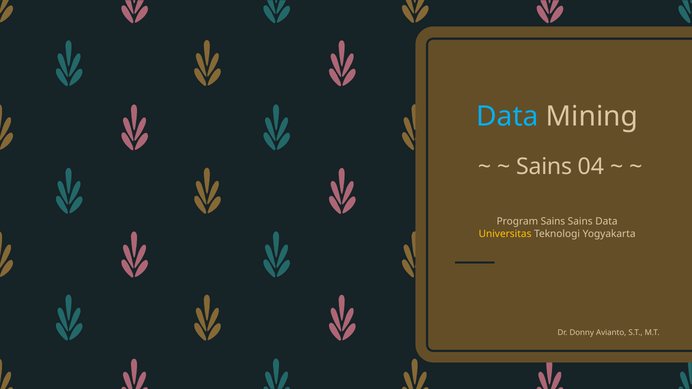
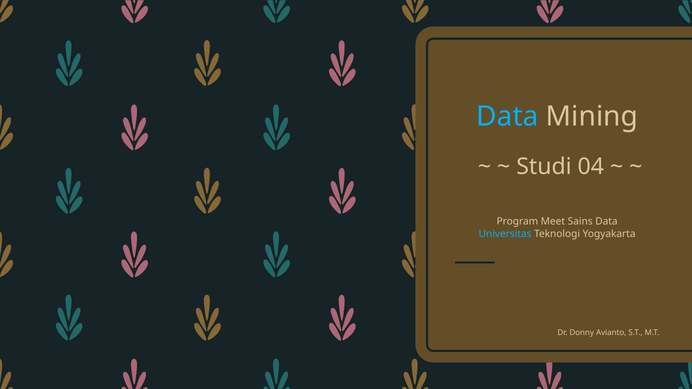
Sains: Sains -> Studi (544, 167)
Program Sains: Sains -> Meet (553, 222)
Universitas colour: yellow -> light blue (505, 234)
